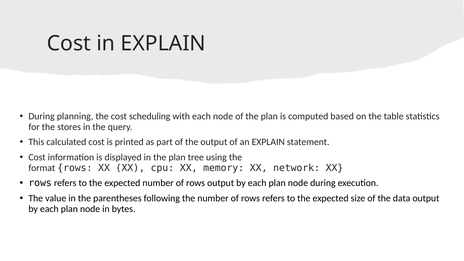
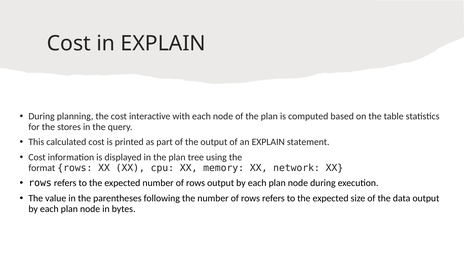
scheduling: scheduling -> interactive (150, 116)
